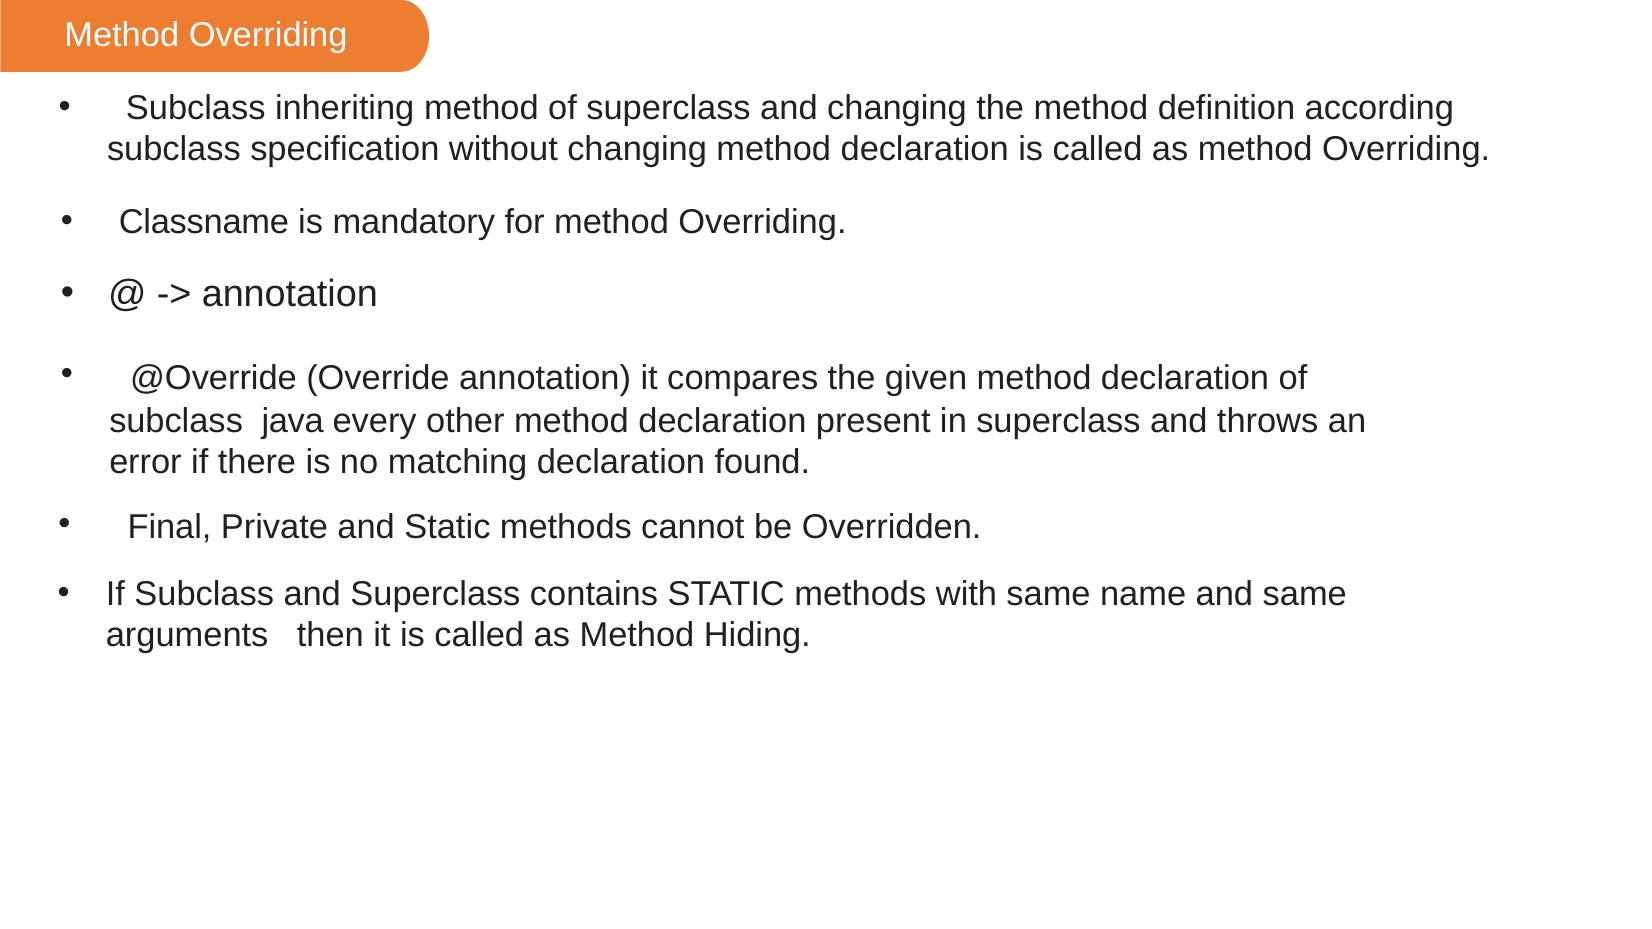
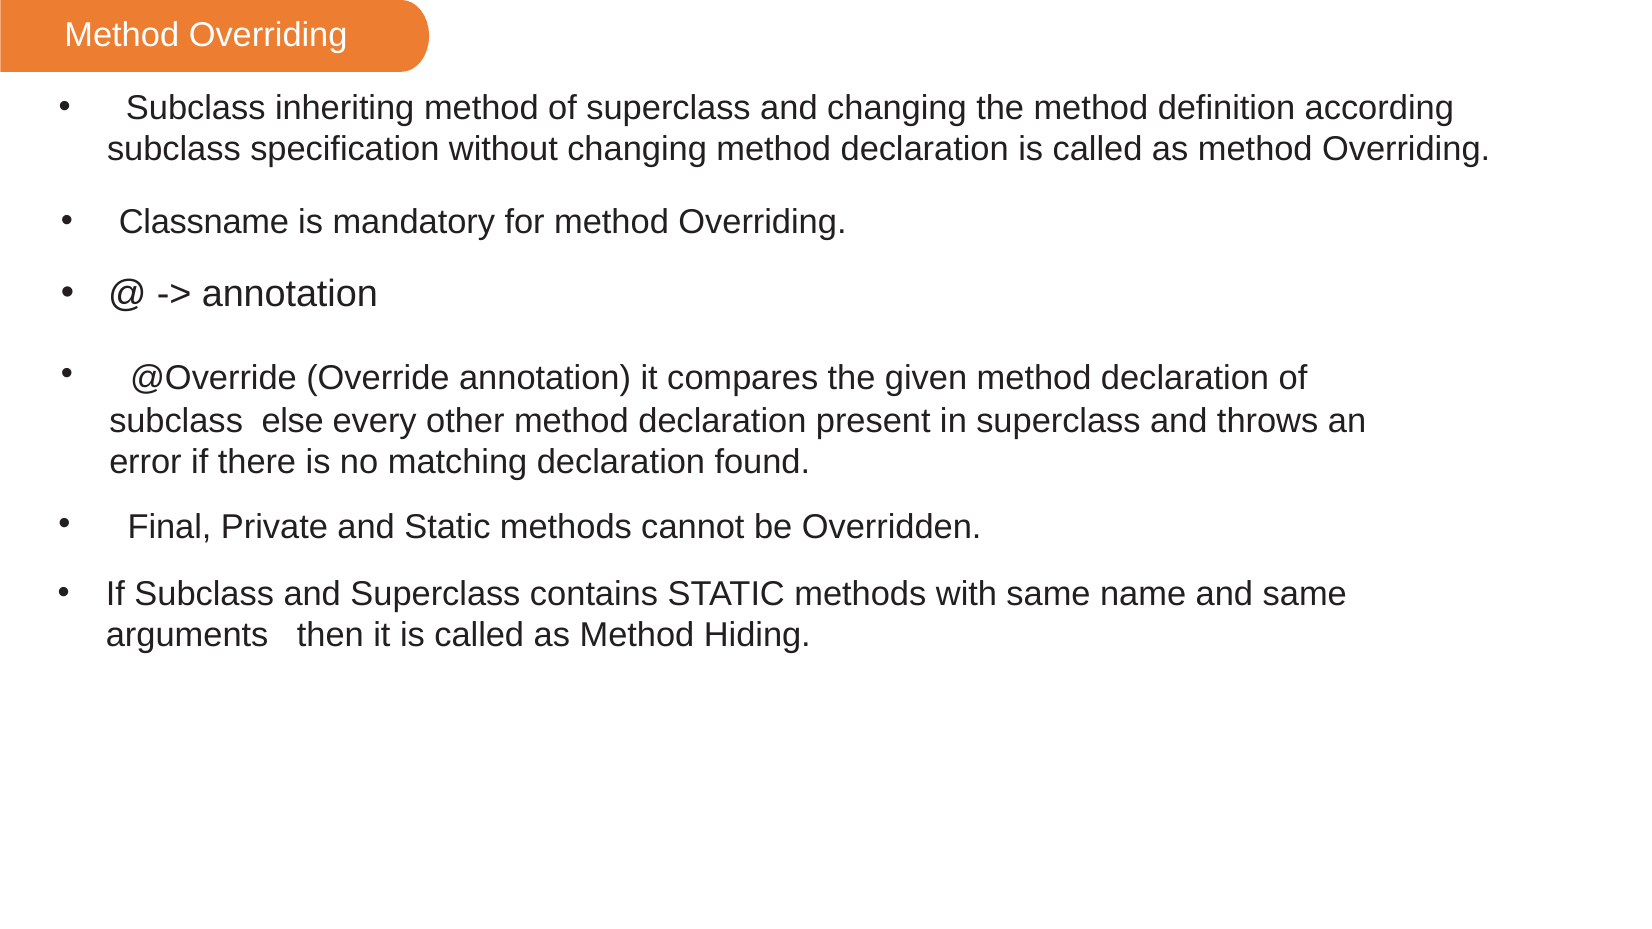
java: java -> else (293, 421)
